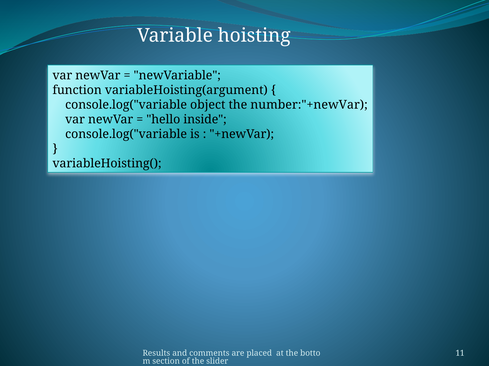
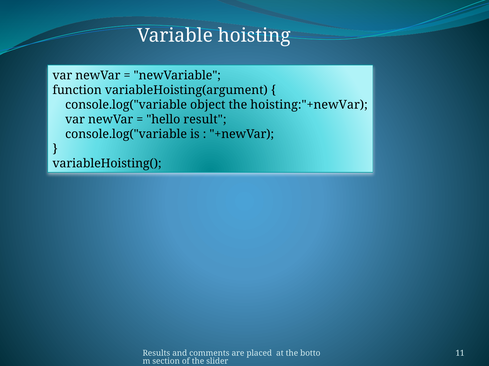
number:"+newVar: number:"+newVar -> hoisting:"+newVar (309, 105)
inside: inside -> result (205, 120)
